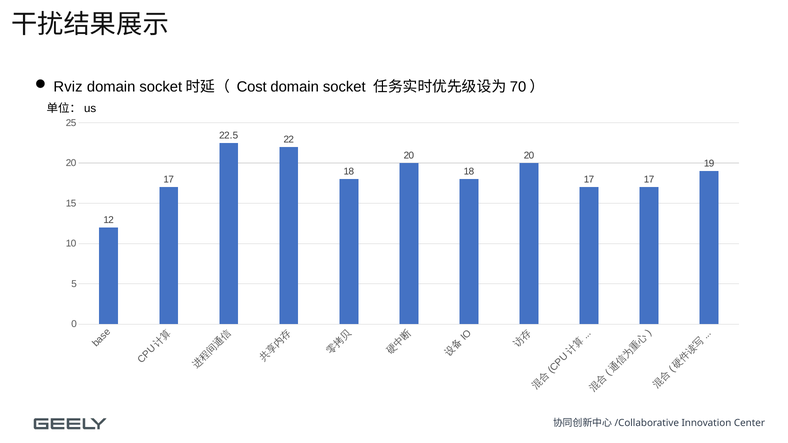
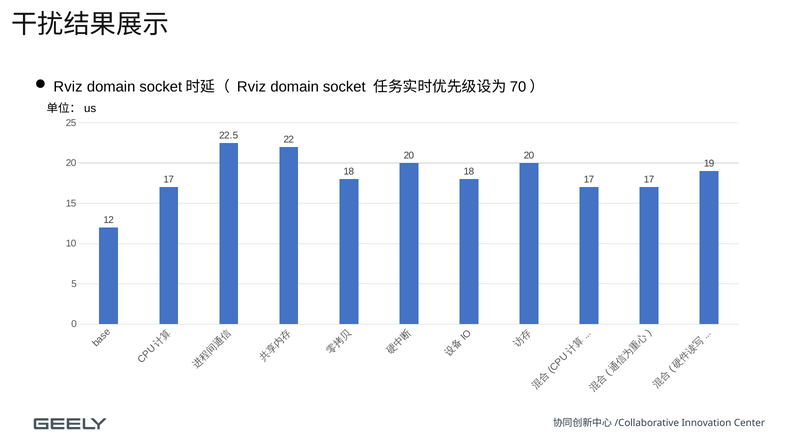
Cost: Cost -> Rviz (252, 87)
